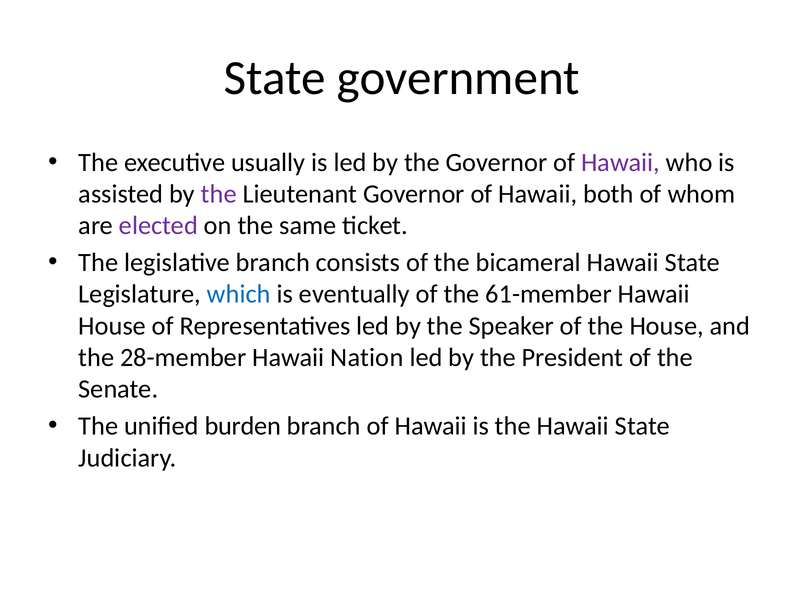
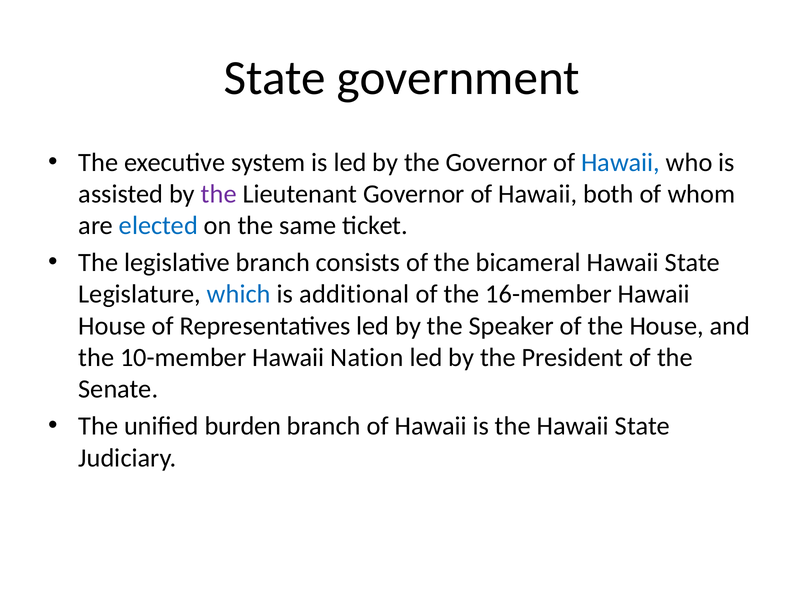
usually: usually -> system (268, 162)
Hawaii colour: purple -> blue (621, 162)
elected colour: purple -> blue (158, 226)
eventually: eventually -> additional (354, 294)
61-member: 61-member -> 16-member (549, 294)
28-member: 28-member -> 10-member (183, 358)
